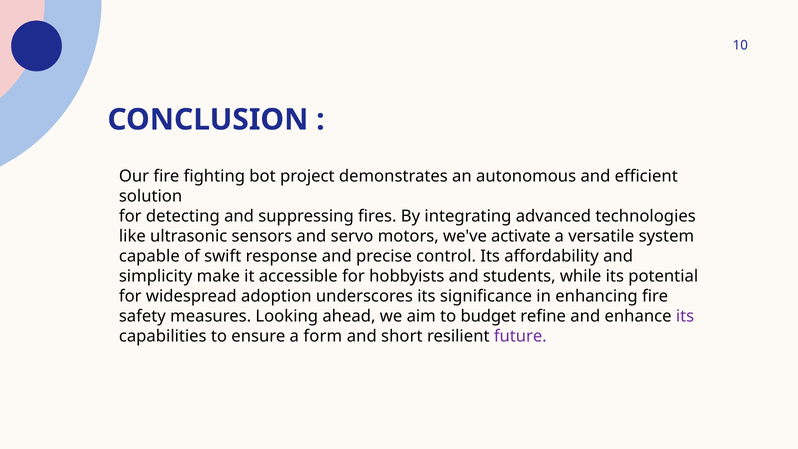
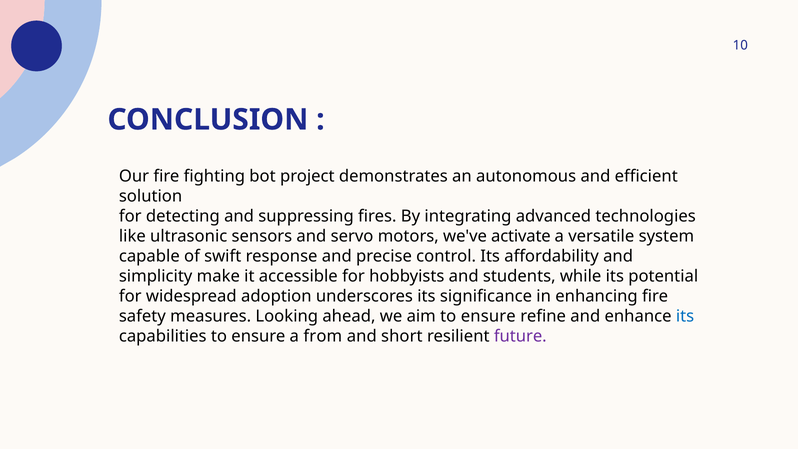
aim to budget: budget -> ensure (488, 316)
its colour: purple -> blue (685, 316)
form: form -> from (323, 336)
